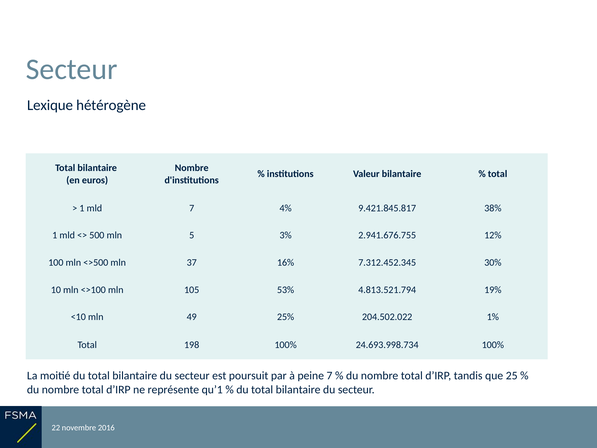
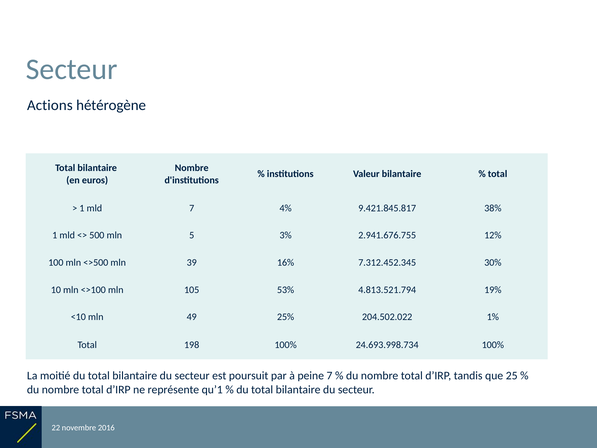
Lexique: Lexique -> Actions (50, 105)
37: 37 -> 39 (192, 262)
